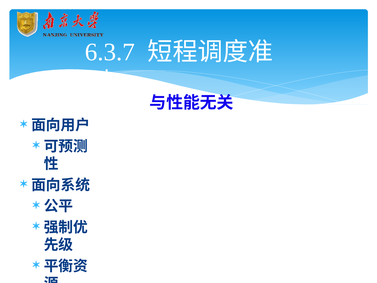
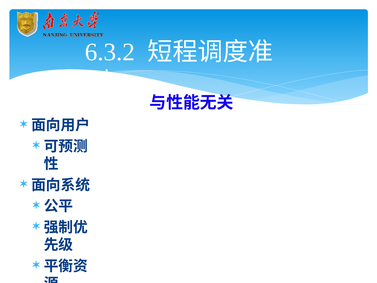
6.3.7: 6.3.7 -> 6.3.2 (110, 52)
